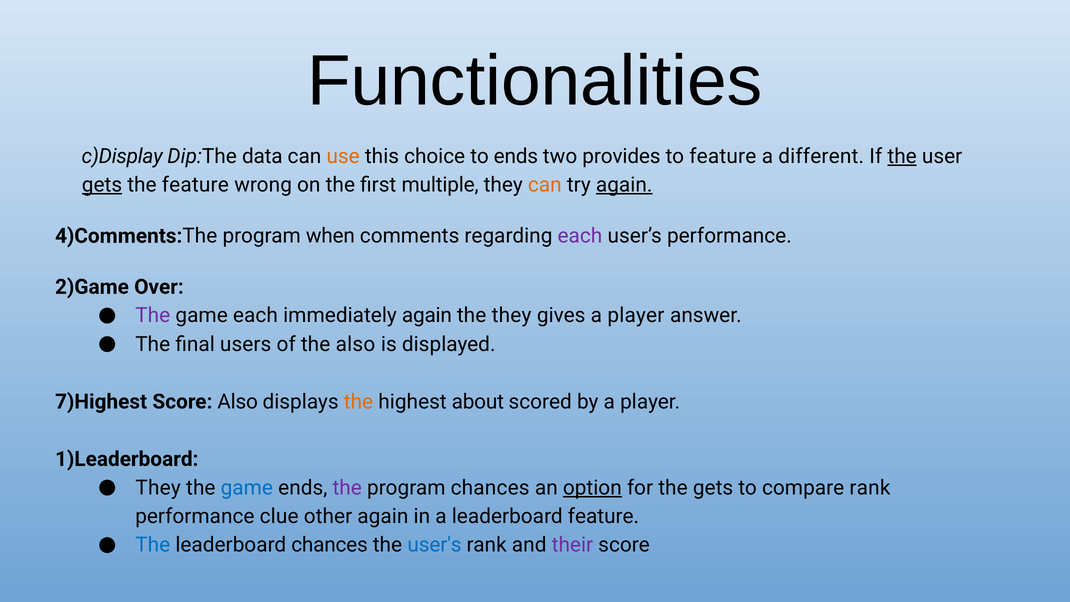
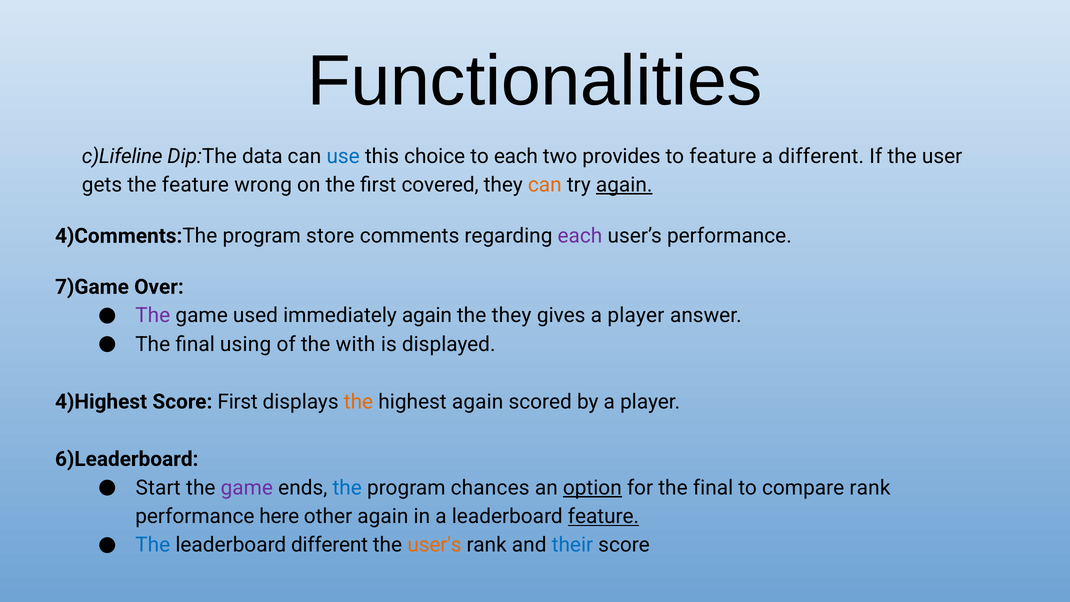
c)Display: c)Display -> c)Lifeline (122, 156)
use colour: orange -> blue (343, 156)
to ends: ends -> each (516, 156)
the underline: present -> none (902, 156)
gets underline: present -> none (102, 185)
multiple: multiple -> covered (440, 185)
when: when -> store (330, 236)
2)Game: 2)Game -> 7)Game (92, 287)
game each: each -> used (255, 316)
users: users -> using (246, 344)
the also: also -> with (356, 344)
7)Highest: 7)Highest -> 4)Highest (101, 402)
Score Also: Also -> First (238, 402)
highest about: about -> again (478, 402)
1)Leaderboard: 1)Leaderboard -> 6)Leaderboard (127, 459)
They: They -> Start (158, 488)
game colour: blue -> purple (247, 488)
the colour: purple -> blue (347, 488)
for the gets: gets -> final (713, 488)
clue: clue -> here (279, 516)
feature underline: none -> present (603, 516)
leaderboard chances: chances -> different (330, 545)
user's colour: blue -> orange (434, 545)
their colour: purple -> blue (572, 545)
